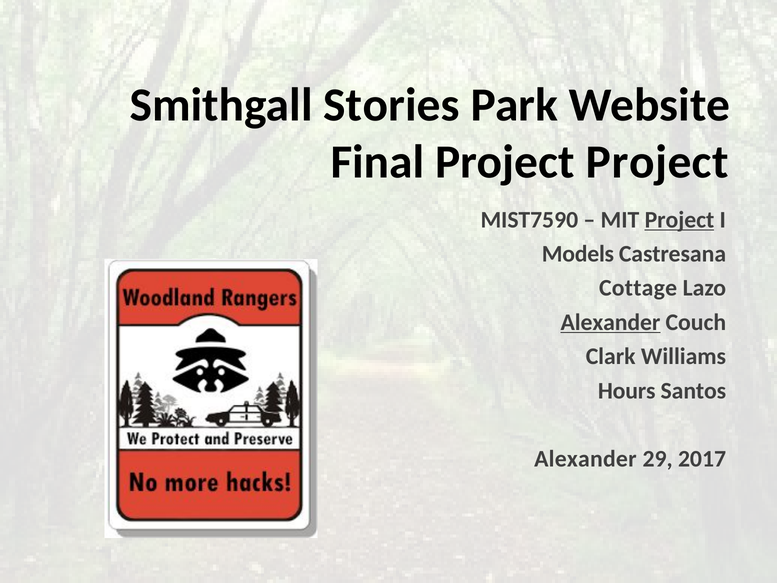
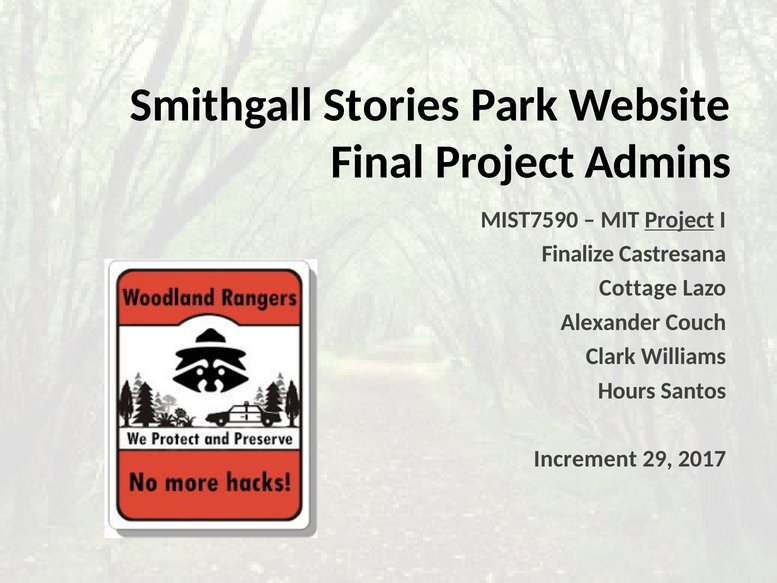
Project Project: Project -> Admins (658, 162)
Models: Models -> Finalize (578, 254)
Alexander underline: present -> none (610, 322)
Alexander: Alexander -> Increment (585, 459)
